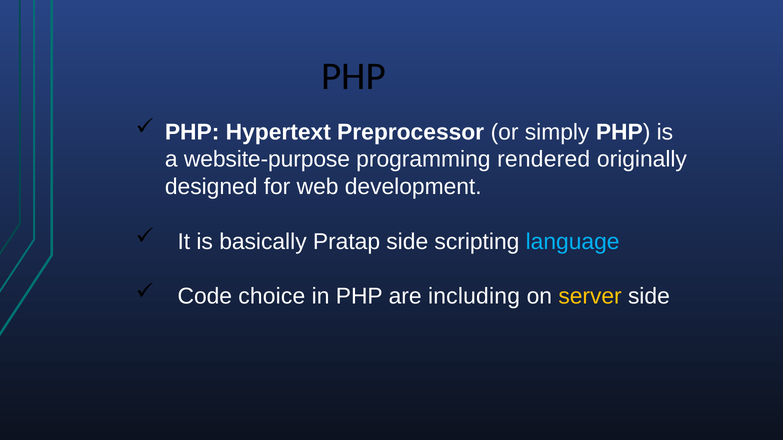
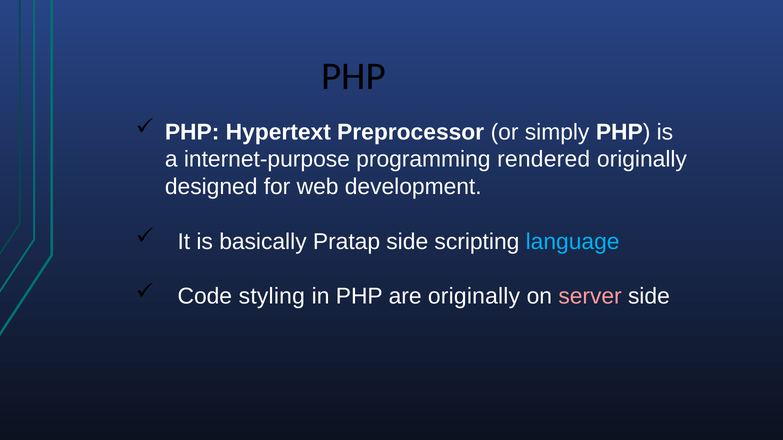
website-purpose: website-purpose -> internet-purpose (267, 160)
choice: choice -> styling (272, 297)
are including: including -> originally (474, 297)
server colour: yellow -> pink (590, 297)
